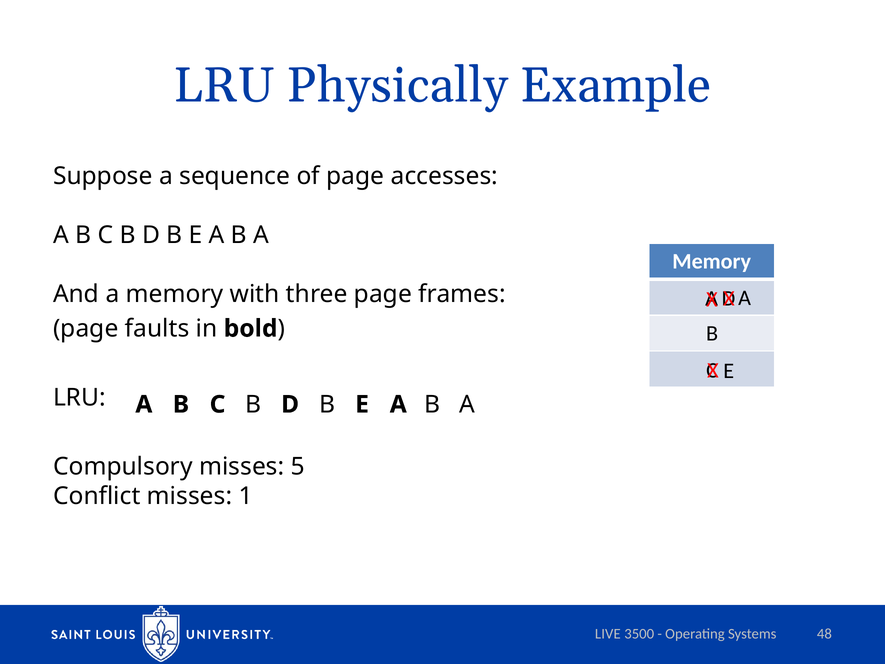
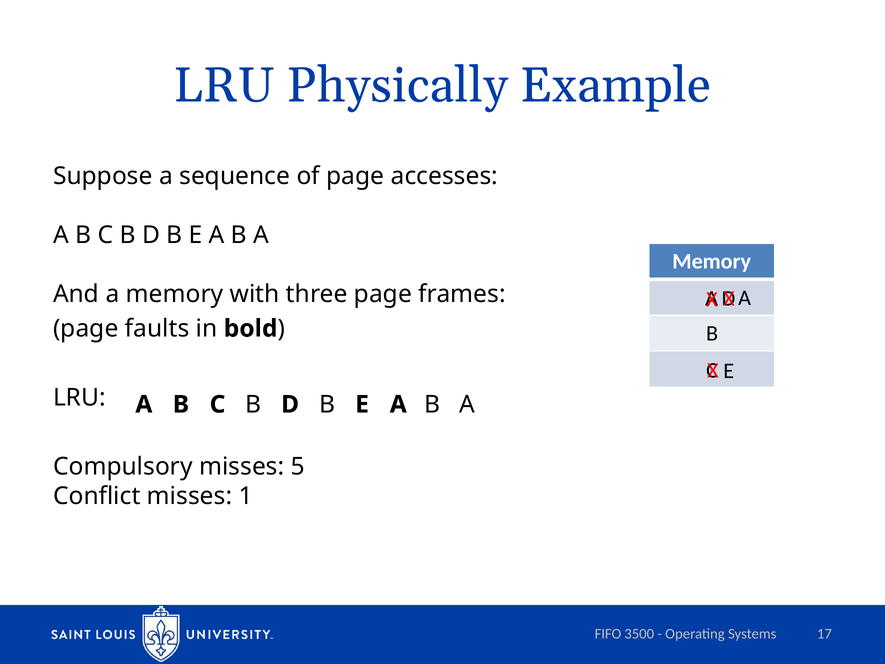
LIVE: LIVE -> FIFO (608, 634)
48: 48 -> 17 (824, 634)
